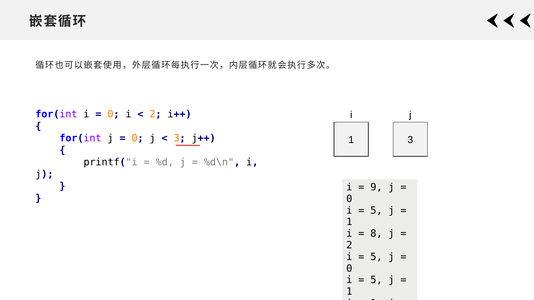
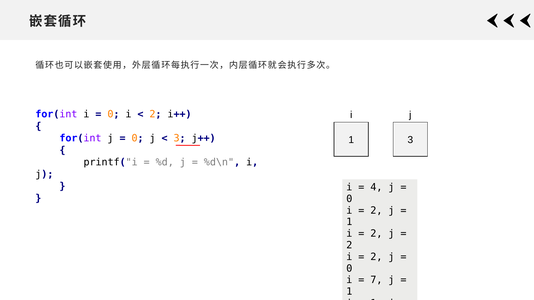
9: 9 -> 4 (376, 187)
5: 5 -> 2 (376, 211)
8: 8 -> 2 (376, 234)
5: 5 -> 2 (376, 257)
5: 5 -> 7 (376, 280)
